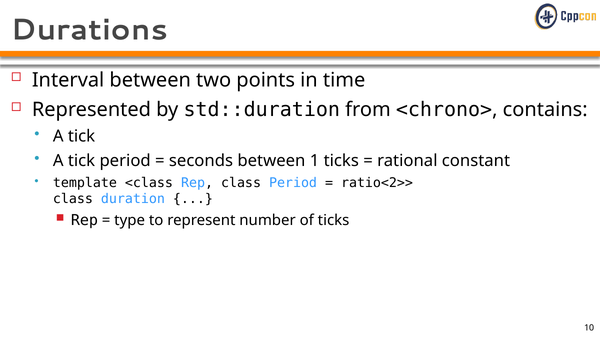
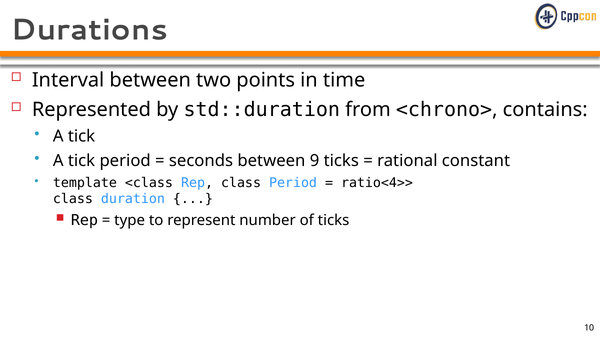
1: 1 -> 9 (315, 161)
ratio<2>>: ratio<2>> -> ratio<4>> (377, 183)
